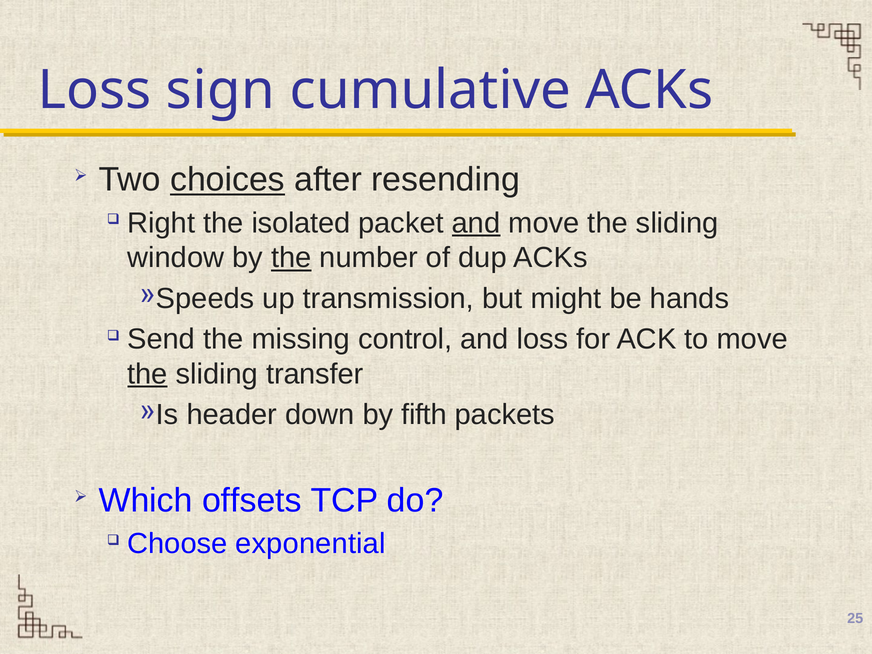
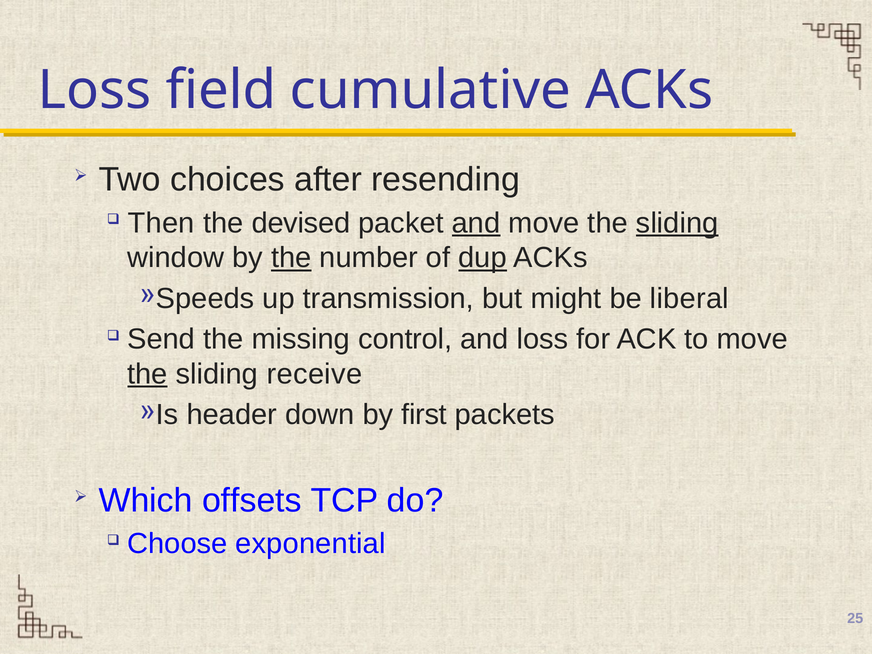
sign: sign -> field (221, 90)
choices underline: present -> none (228, 180)
Right: Right -> Then (161, 223)
isolated: isolated -> devised (301, 223)
sliding underline: none -> present (677, 223)
dup underline: none -> present (483, 258)
hands: hands -> liberal (689, 299)
transfer: transfer -> receive (314, 374)
fifth: fifth -> first (424, 415)
